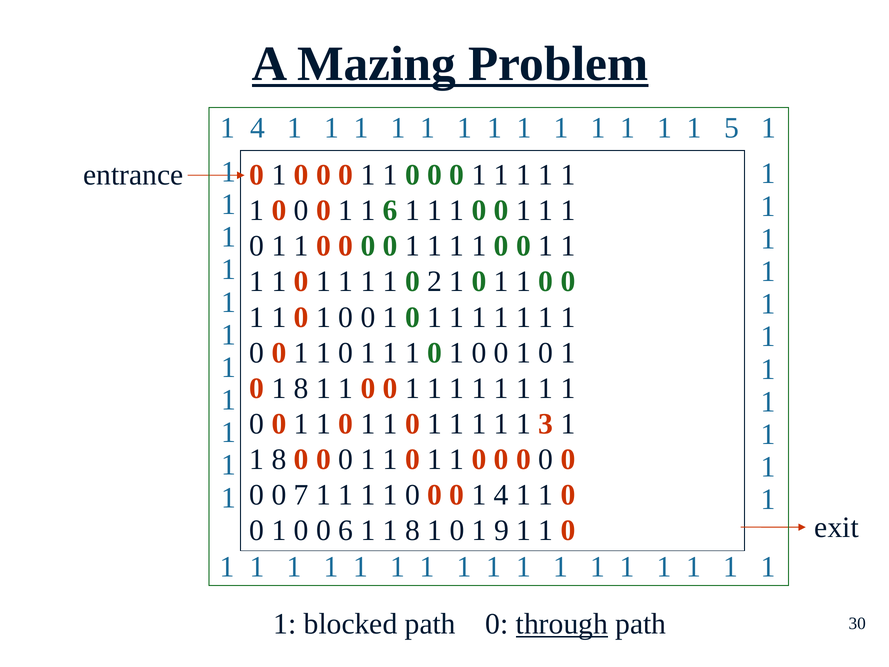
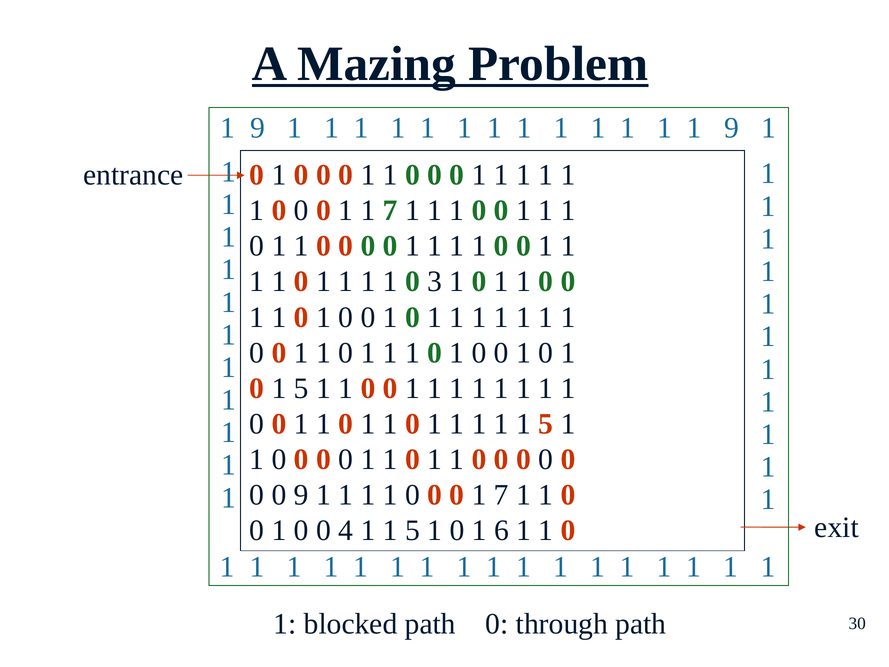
4: 4 -> 9 (257, 128)
1 1 5: 5 -> 9 (731, 128)
1 1 6: 6 -> 7 (390, 210)
2: 2 -> 3 (435, 282)
0 1 8: 8 -> 5 (301, 388)
1 1 1 3: 3 -> 5 (546, 424)
8: 8 -> 0 (279, 459)
0 7: 7 -> 9 (301, 495)
0 1 4: 4 -> 7 (501, 495)
0 6: 6 -> 4 (346, 530)
8: 8 -> 5 (412, 530)
9: 9 -> 6 (501, 530)
through underline: present -> none (562, 624)
